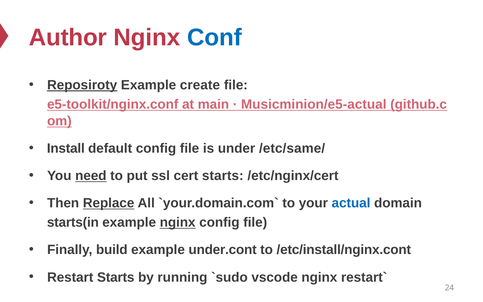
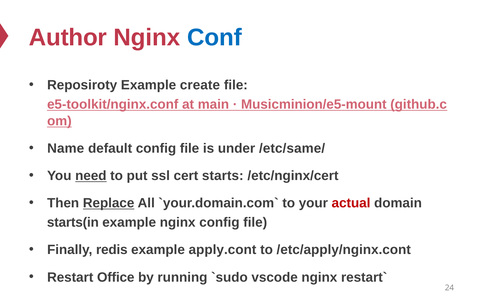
Reposiroty underline: present -> none (82, 85)
Musicminion/e5-actual: Musicminion/e5-actual -> Musicminion/e5-mount (314, 104)
Install: Install -> Name (66, 148)
actual colour: blue -> red (351, 203)
nginx underline: present -> none (178, 222)
build: build -> redis (112, 250)
under.cont: under.cont -> apply.cont (222, 250)
/etc/install/nginx.cont: /etc/install/nginx.cont -> /etc/apply/nginx.cont (344, 250)
Restart Starts: Starts -> Office (116, 277)
